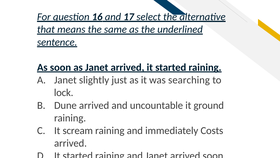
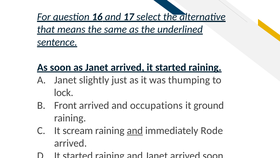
searching: searching -> thumping (189, 80)
Dune: Dune -> Front (65, 105)
uncountable: uncountable -> occupations (156, 105)
and underline: none -> present (135, 130)
Costs: Costs -> Rode (212, 130)
